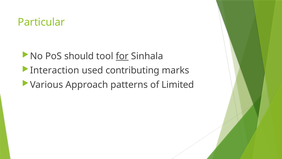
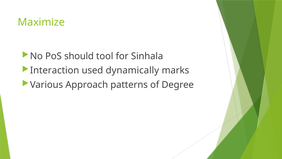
Particular: Particular -> Maximize (41, 22)
for underline: present -> none (122, 56)
contributing: contributing -> dynamically (132, 70)
Limited: Limited -> Degree (178, 85)
